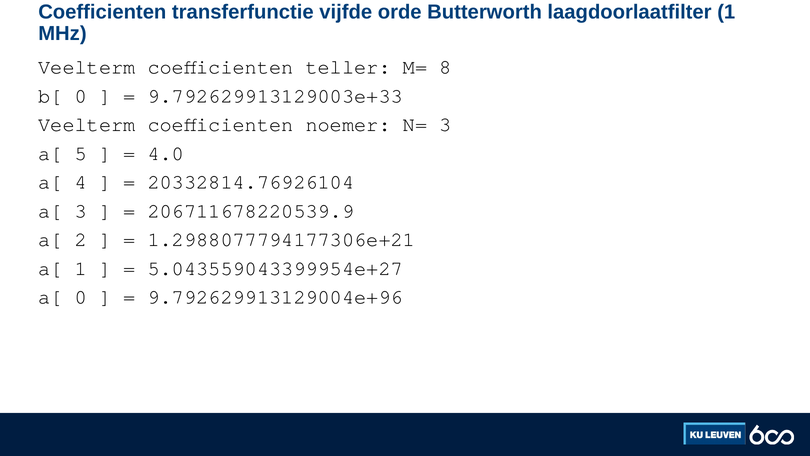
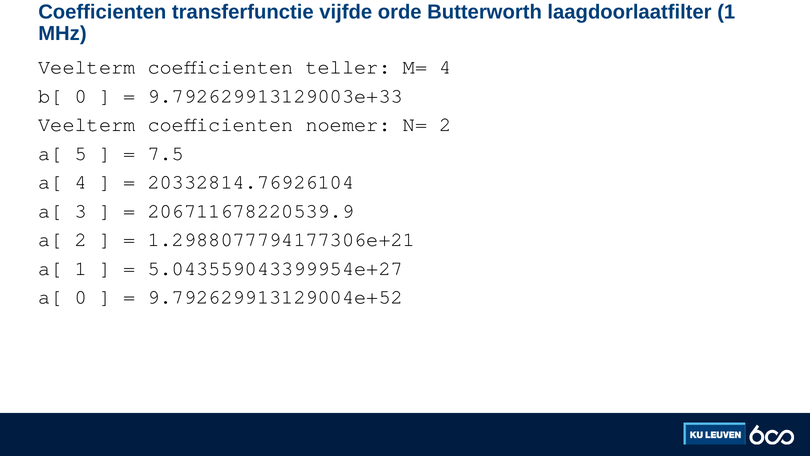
M= 8: 8 -> 4 (445, 67)
N= 3: 3 -> 2 (445, 125)
4.0: 4.0 -> 7.5 (166, 153)
9.792629913129004e+96: 9.792629913129004e+96 -> 9.792629913129004e+52 (275, 297)
